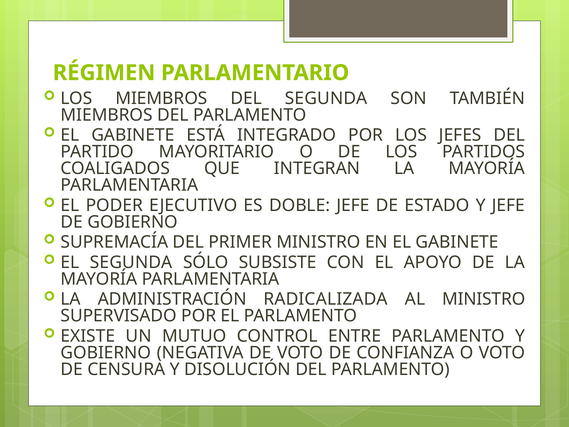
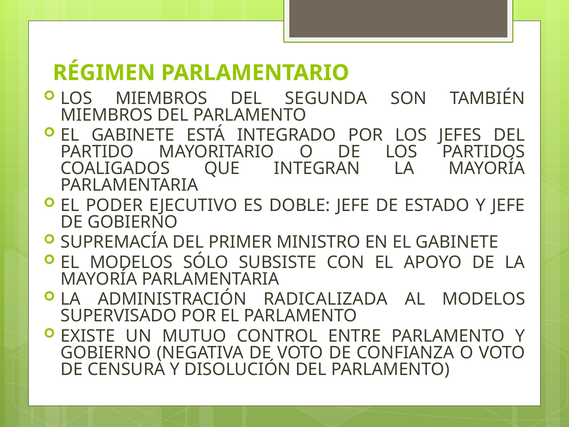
EL SEGUNDA: SEGUNDA -> MODELOS (131, 262)
AL MINISTRO: MINISTRO -> MODELOS (484, 299)
